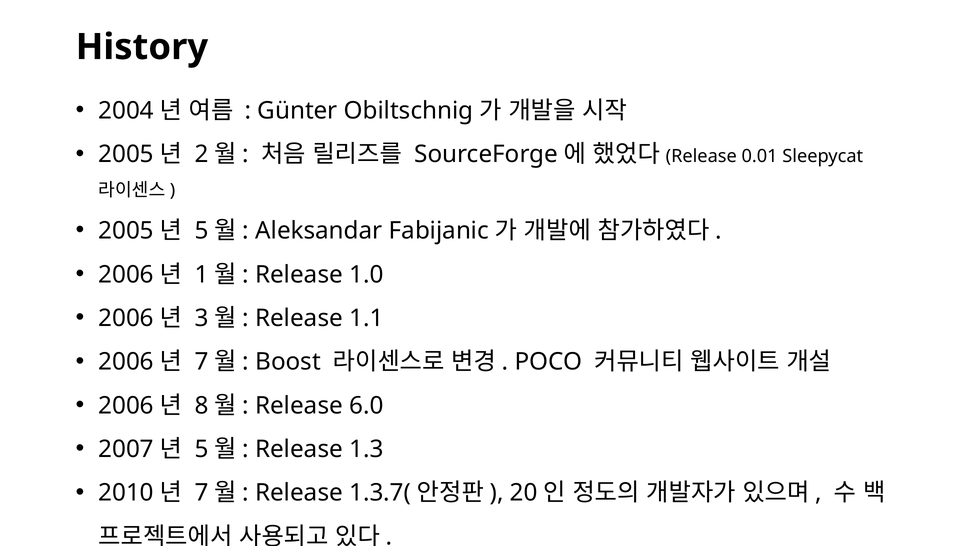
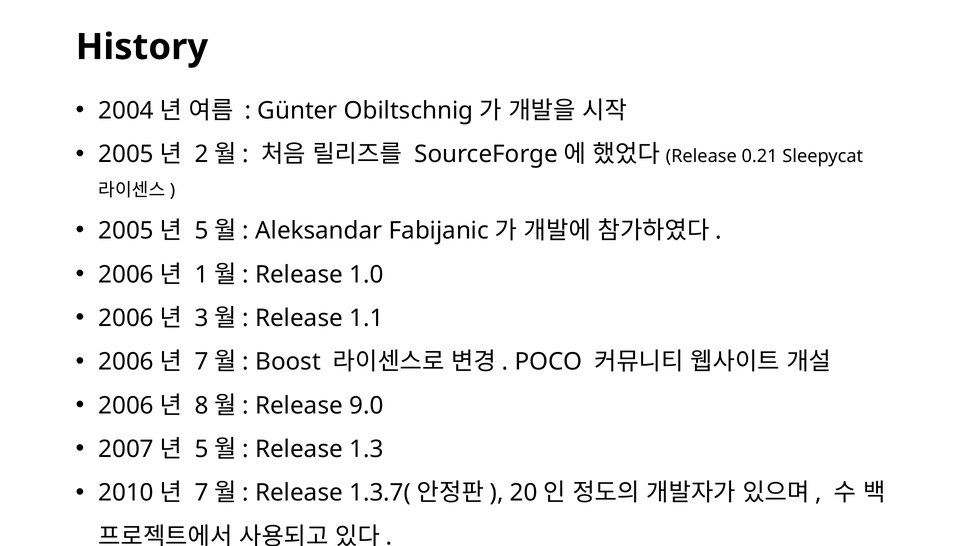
0.01: 0.01 -> 0.21 (760, 156)
6.0: 6.0 -> 9.0 (366, 406)
